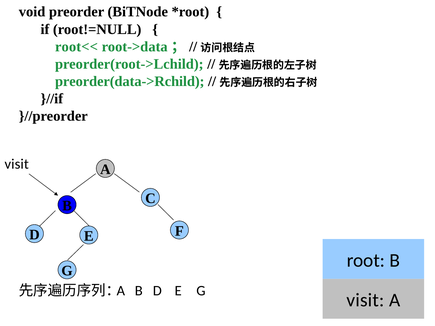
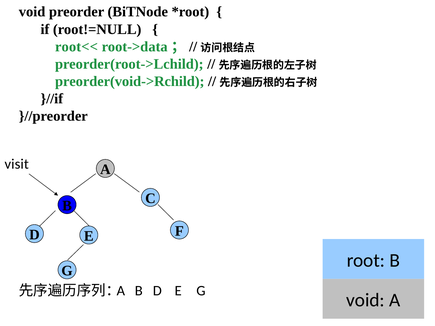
preorder(data->Rchild: preorder(data->Rchild -> preorder(void->Rchild (130, 81)
visit: visit -> void (366, 300)
